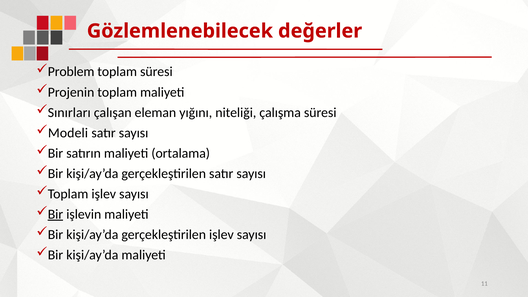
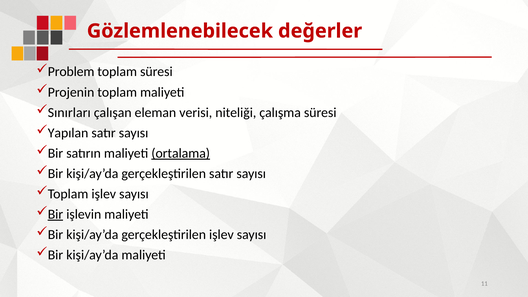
yığını: yığını -> verisi (196, 112)
Modeli: Modeli -> Yapılan (68, 133)
ortalama underline: none -> present (181, 153)
